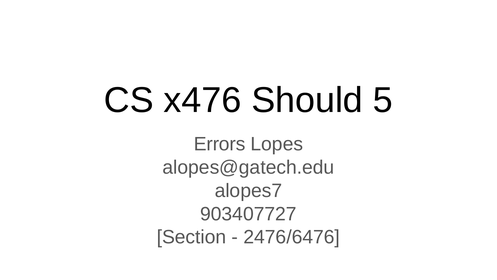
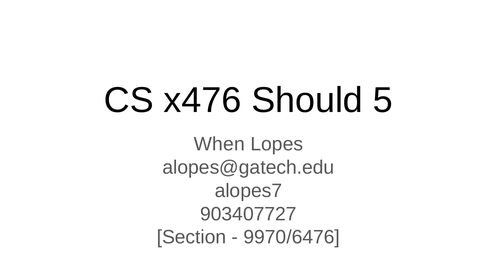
Errors: Errors -> When (219, 144)
2476/6476: 2476/6476 -> 9970/6476 (292, 237)
